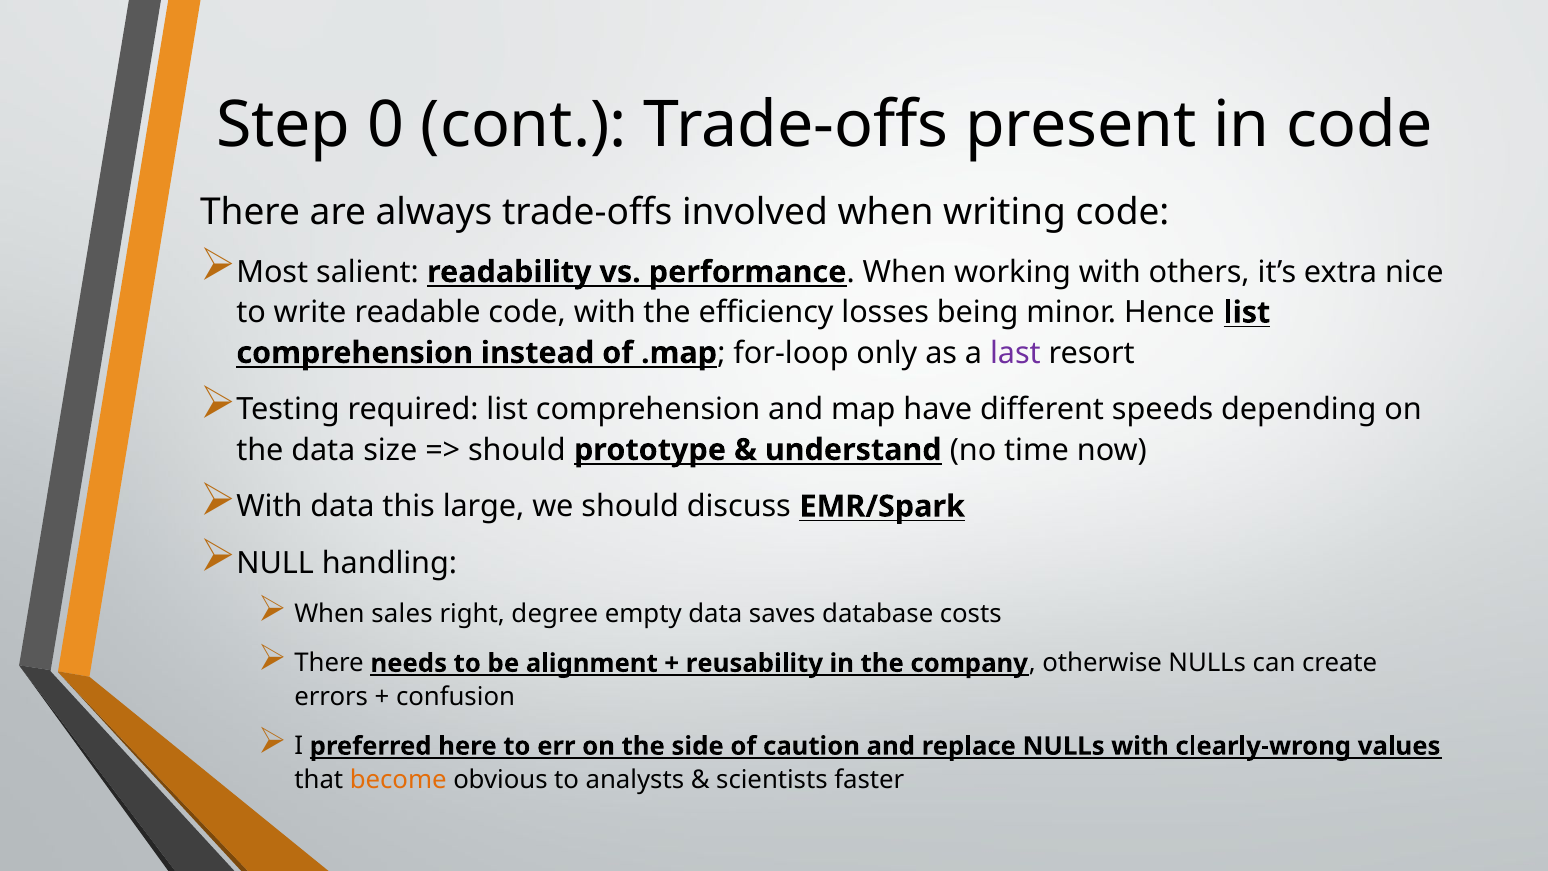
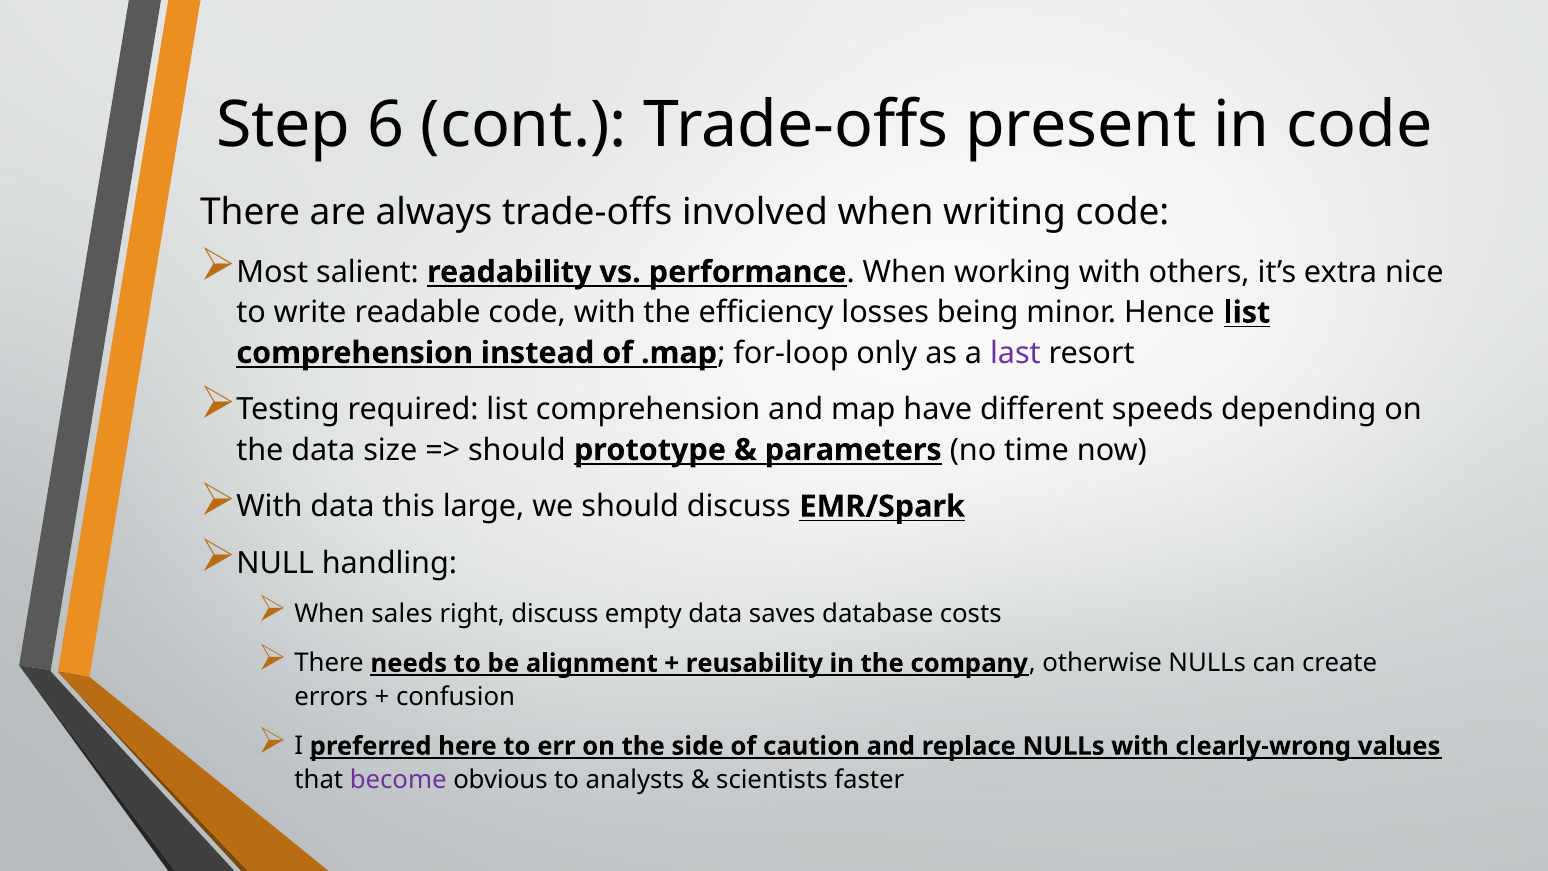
0: 0 -> 6 (386, 125)
understand: understand -> parameters (853, 450)
right degree: degree -> discuss (555, 614)
become colour: orange -> purple (398, 780)
